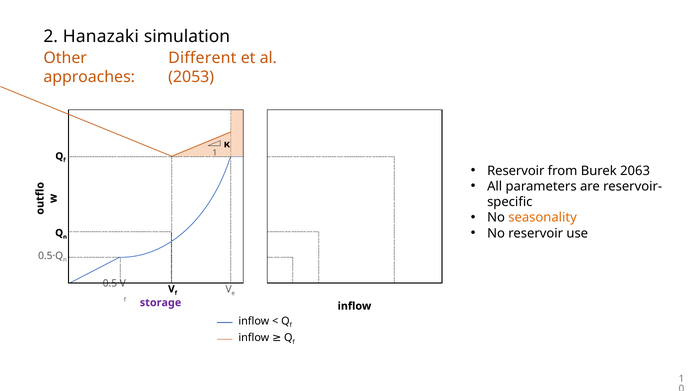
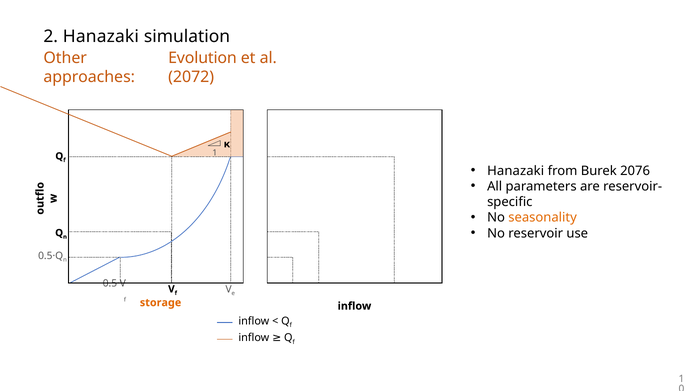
Different: Different -> Evolution (203, 58)
2053: 2053 -> 2072 (191, 77)
Reservoir: Reservoir -> Hanazaki (516, 171)
2063: 2063 -> 2076 (635, 171)
storage colour: purple -> orange (161, 303)
